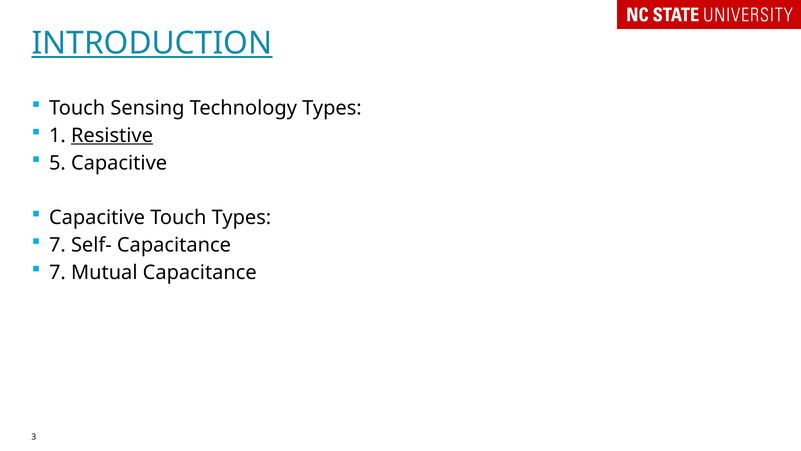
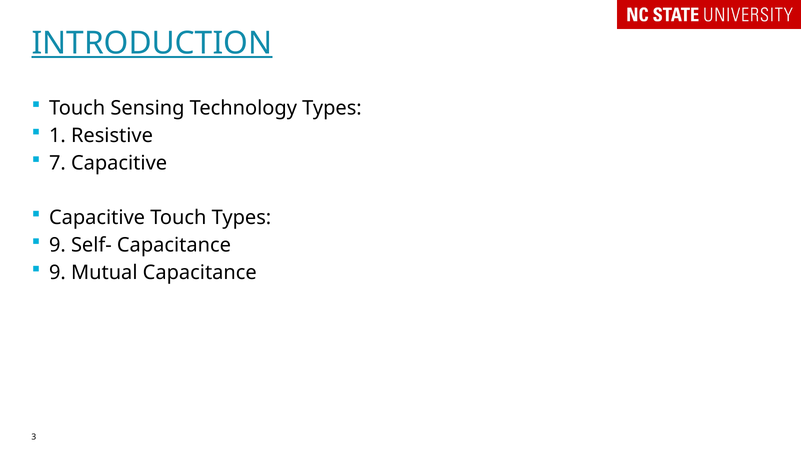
Resistive underline: present -> none (112, 135)
5: 5 -> 7 (57, 163)
7: 7 -> 9 (57, 245)
7: 7 -> 9 (57, 272)
